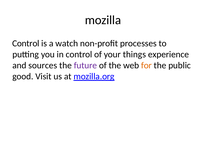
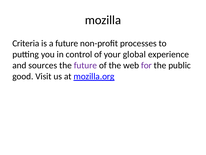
Control: Control -> Criteria (26, 43)
a watch: watch -> future (67, 43)
things: things -> global (134, 54)
for colour: orange -> purple (146, 65)
